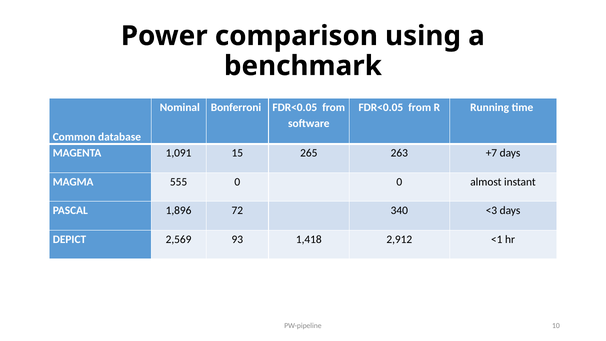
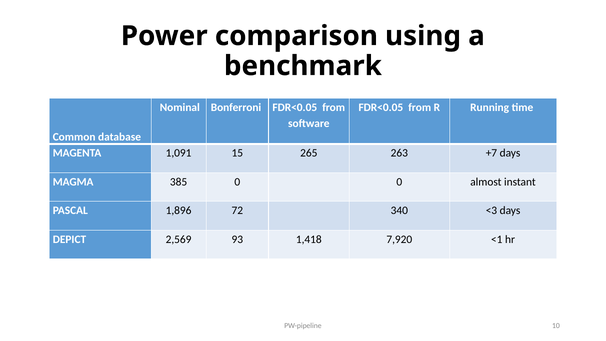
555: 555 -> 385 (179, 182)
2,912: 2,912 -> 7,920 (399, 239)
